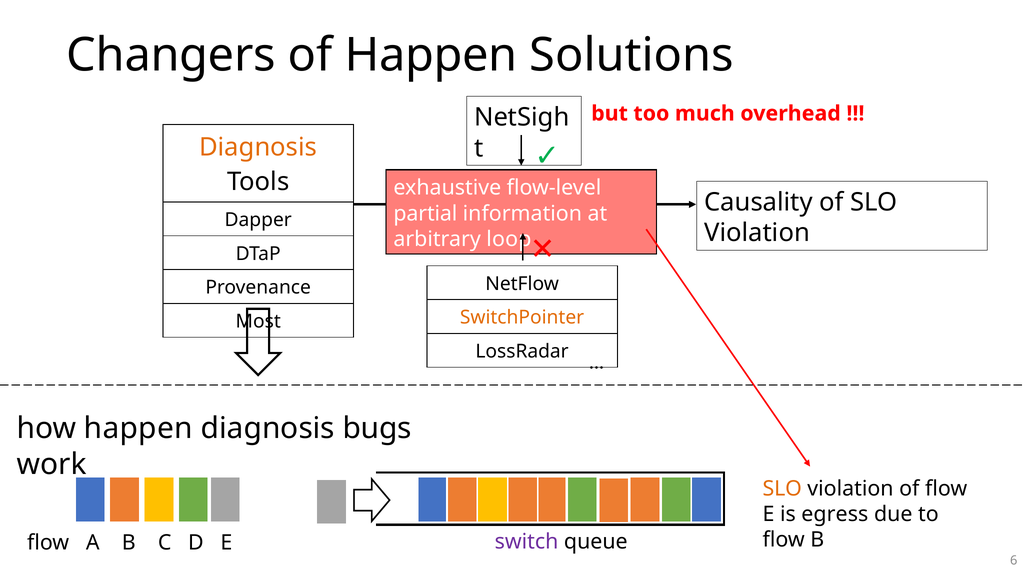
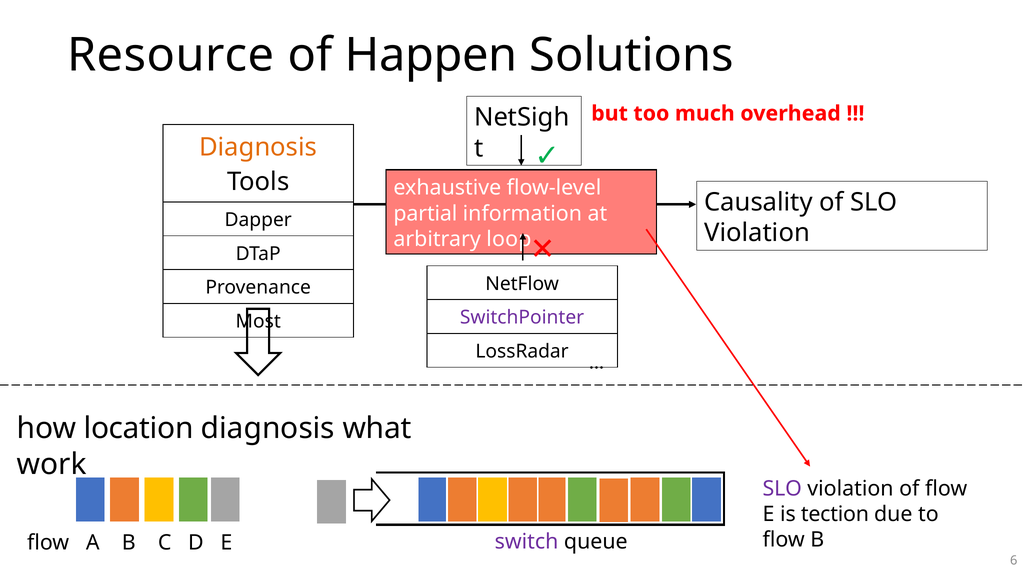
Changers: Changers -> Resource (171, 55)
SwitchPointer colour: orange -> purple (522, 318)
how happen: happen -> location (139, 429)
bugs: bugs -> what (377, 429)
SLO colour: orange -> purple (782, 489)
egress: egress -> tection (835, 515)
